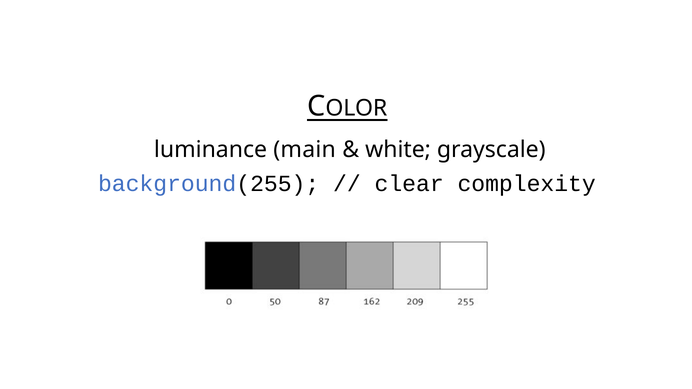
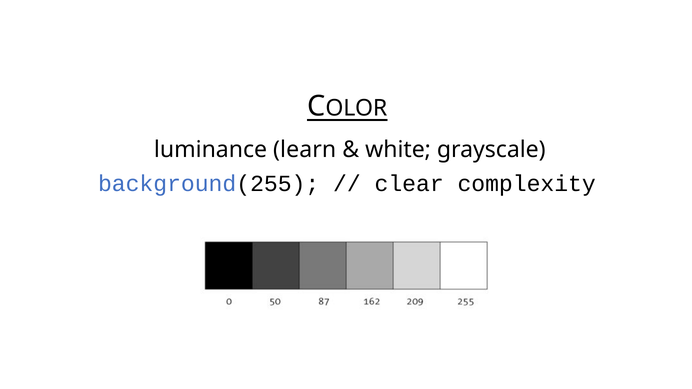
main: main -> learn (305, 150)
